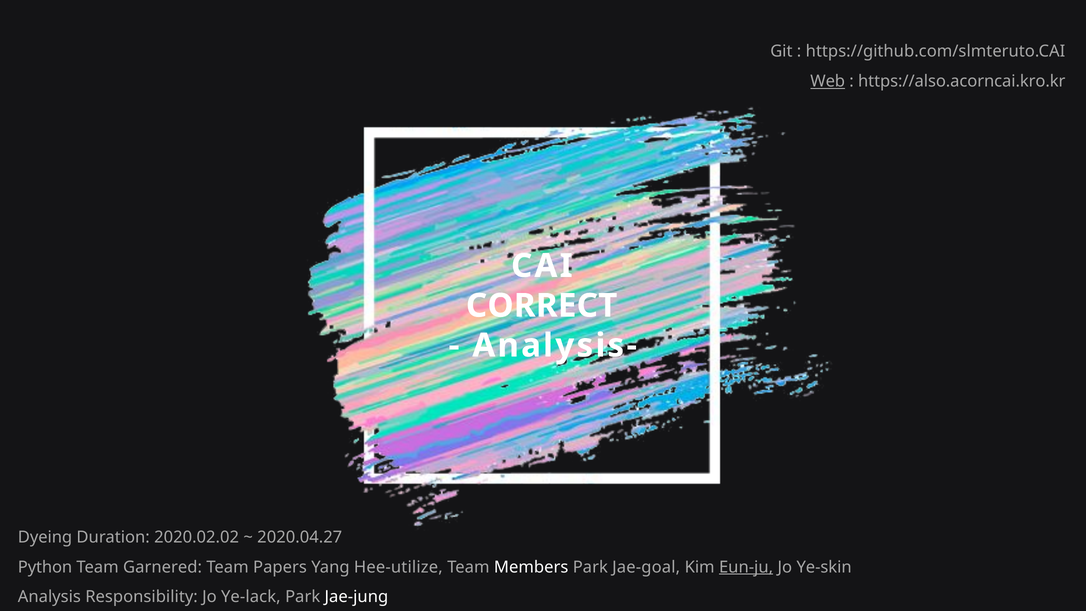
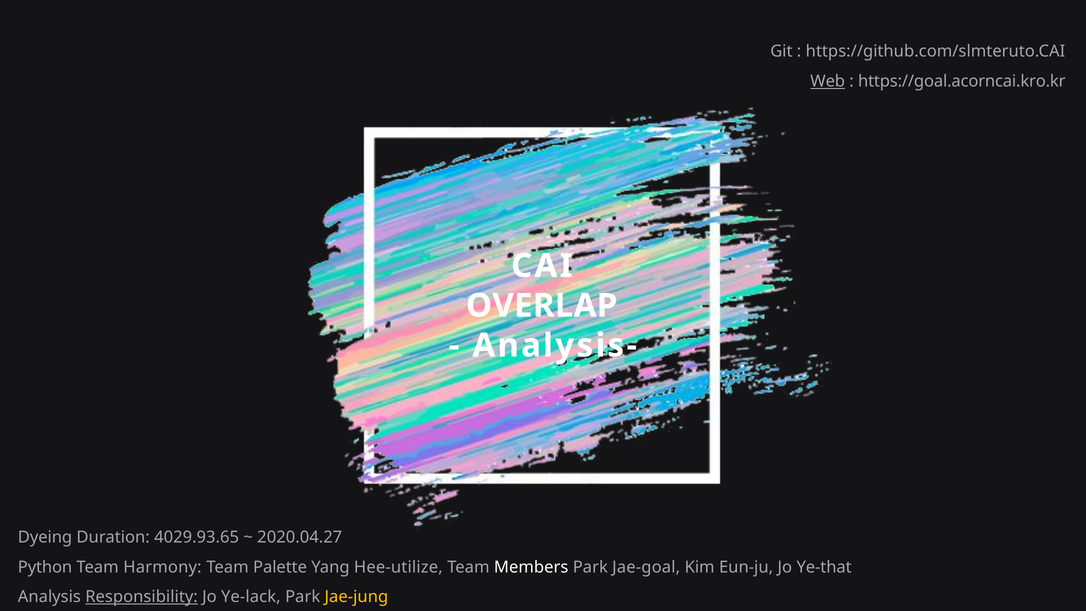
https://also.acorncai.kro.kr: https://also.acorncai.kro.kr -> https://goal.acorncai.kro.kr (962, 81)
CORRECT: CORRECT -> OVERLAP (542, 306)
2020.02.02: 2020.02.02 -> 4029.93.65 (197, 537)
Garnered: Garnered -> Harmony (162, 567)
Papers: Papers -> Palette (280, 567)
Eun-ju underline: present -> none (746, 567)
Ye-skin: Ye-skin -> Ye-that (824, 567)
Responsibility underline: none -> present (142, 597)
Jae-jung colour: white -> yellow (356, 597)
